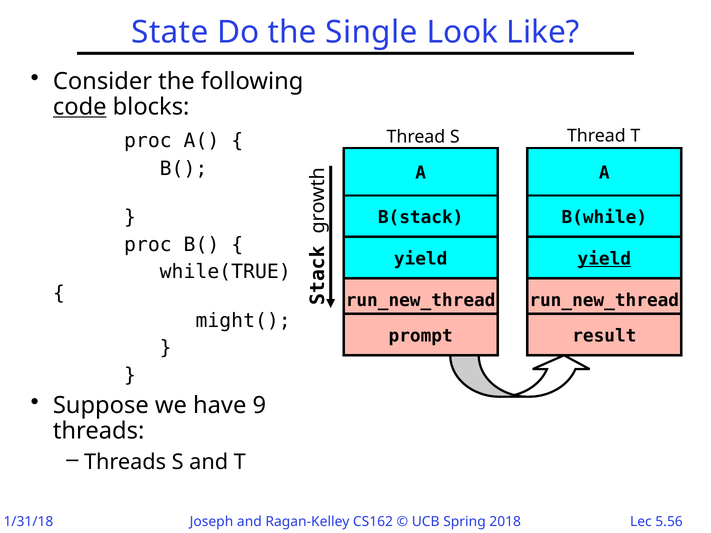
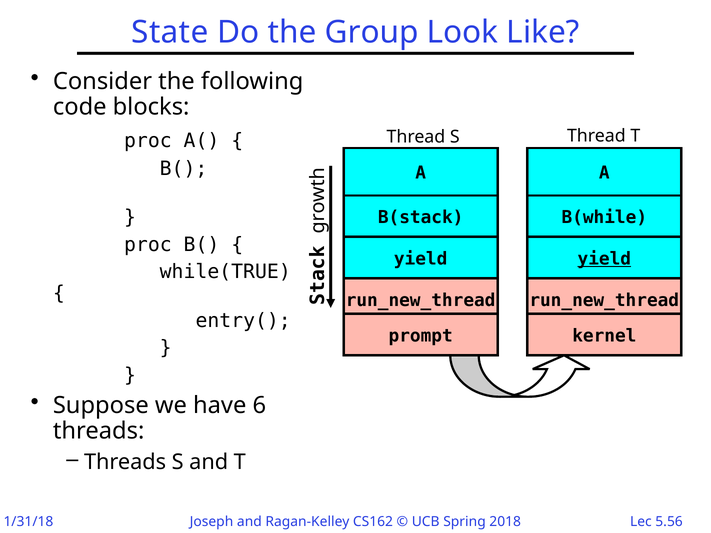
Single: Single -> Group (372, 32)
code underline: present -> none (80, 107)
might(: might( -> entry( (243, 321)
result: result -> kernel (604, 336)
9: 9 -> 6 (259, 406)
